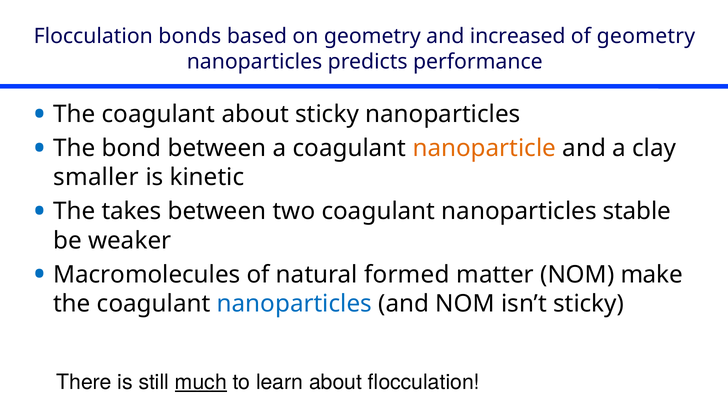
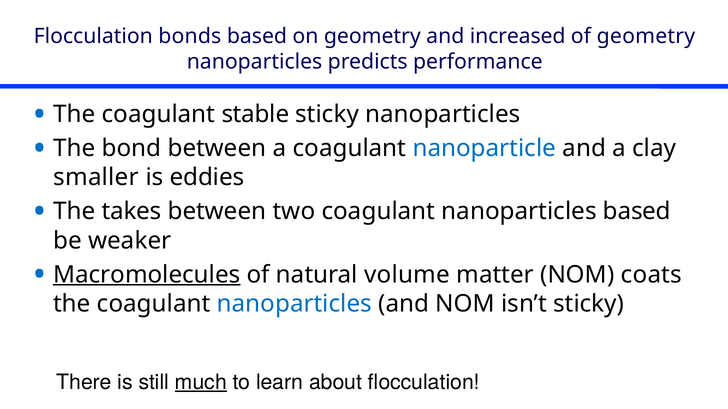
coagulant about: about -> stable (255, 115)
nanoparticle colour: orange -> blue (484, 149)
kinetic: kinetic -> eddies (207, 178)
nanoparticles stable: stable -> based (637, 212)
Macromolecules underline: none -> present (147, 275)
formed: formed -> volume (407, 275)
make: make -> coats (651, 275)
